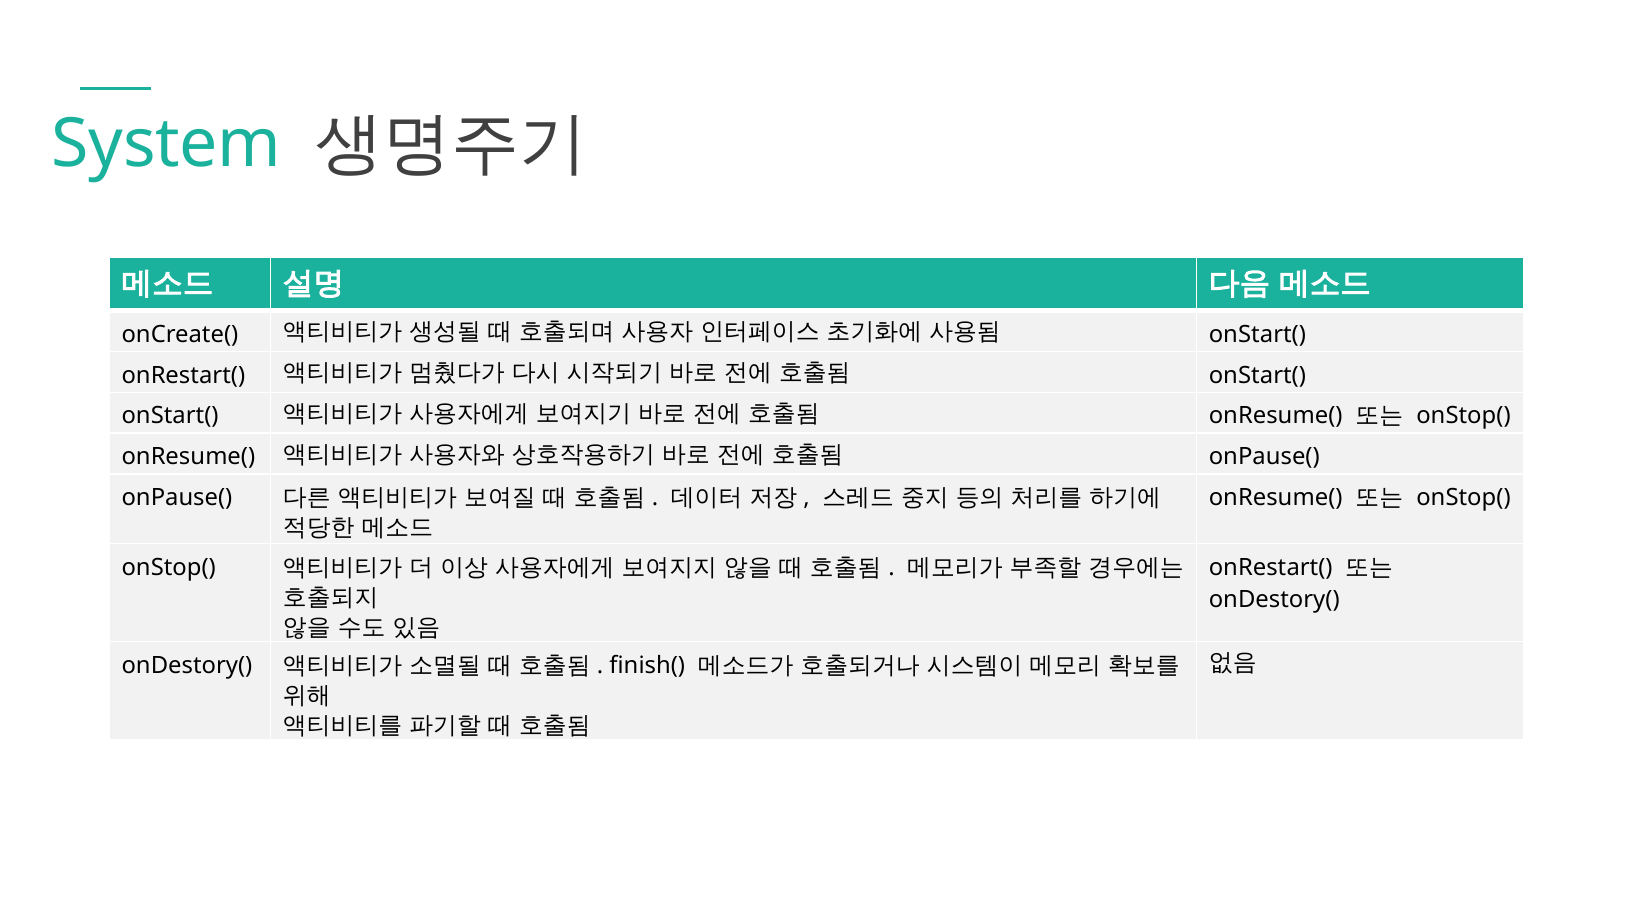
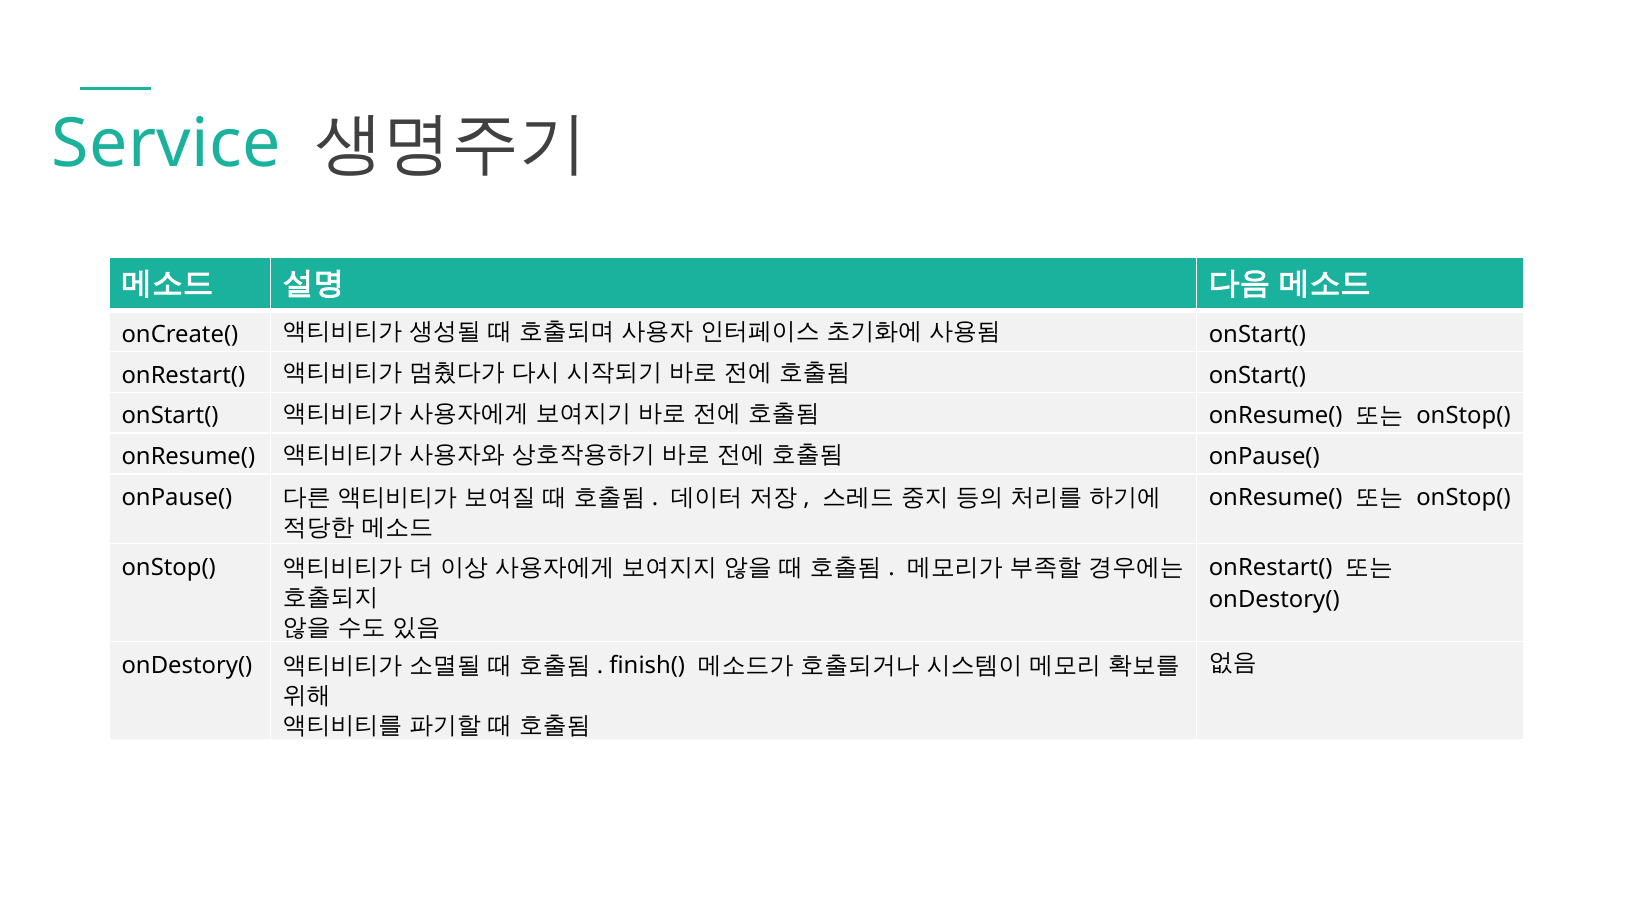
System: System -> Service (166, 144)
